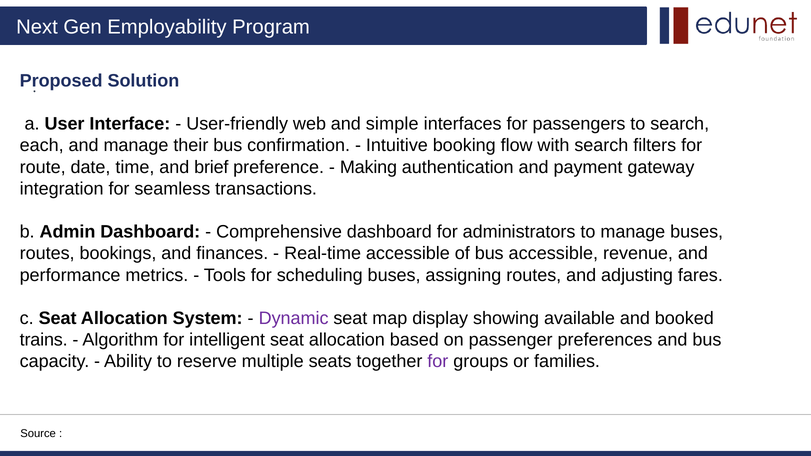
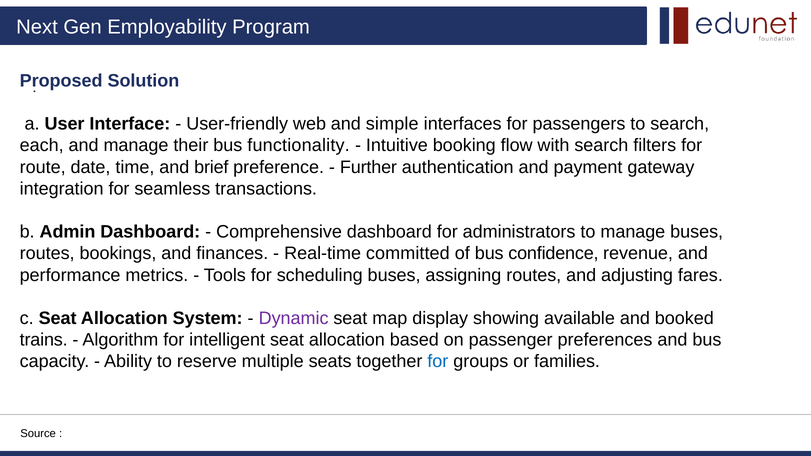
confirmation: confirmation -> functionality (299, 146)
Making: Making -> Further (368, 167)
Real-time accessible: accessible -> committed (408, 254)
bus accessible: accessible -> confidence (553, 254)
for colour: purple -> blue (438, 362)
